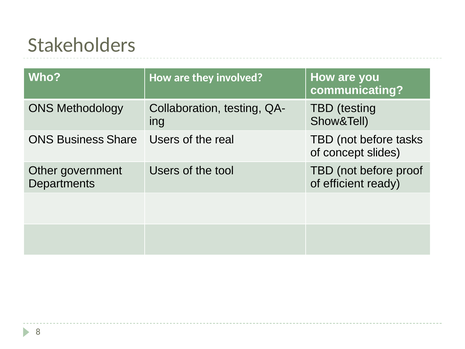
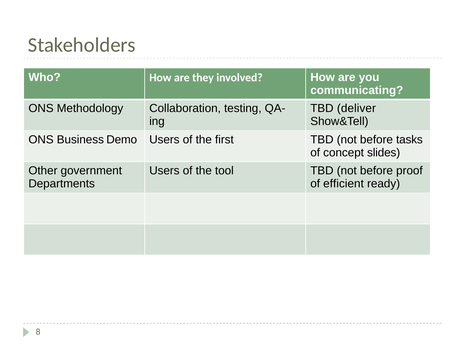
TBD testing: testing -> deliver (356, 108)
Share: Share -> Demo (122, 139)
real: real -> first (224, 139)
